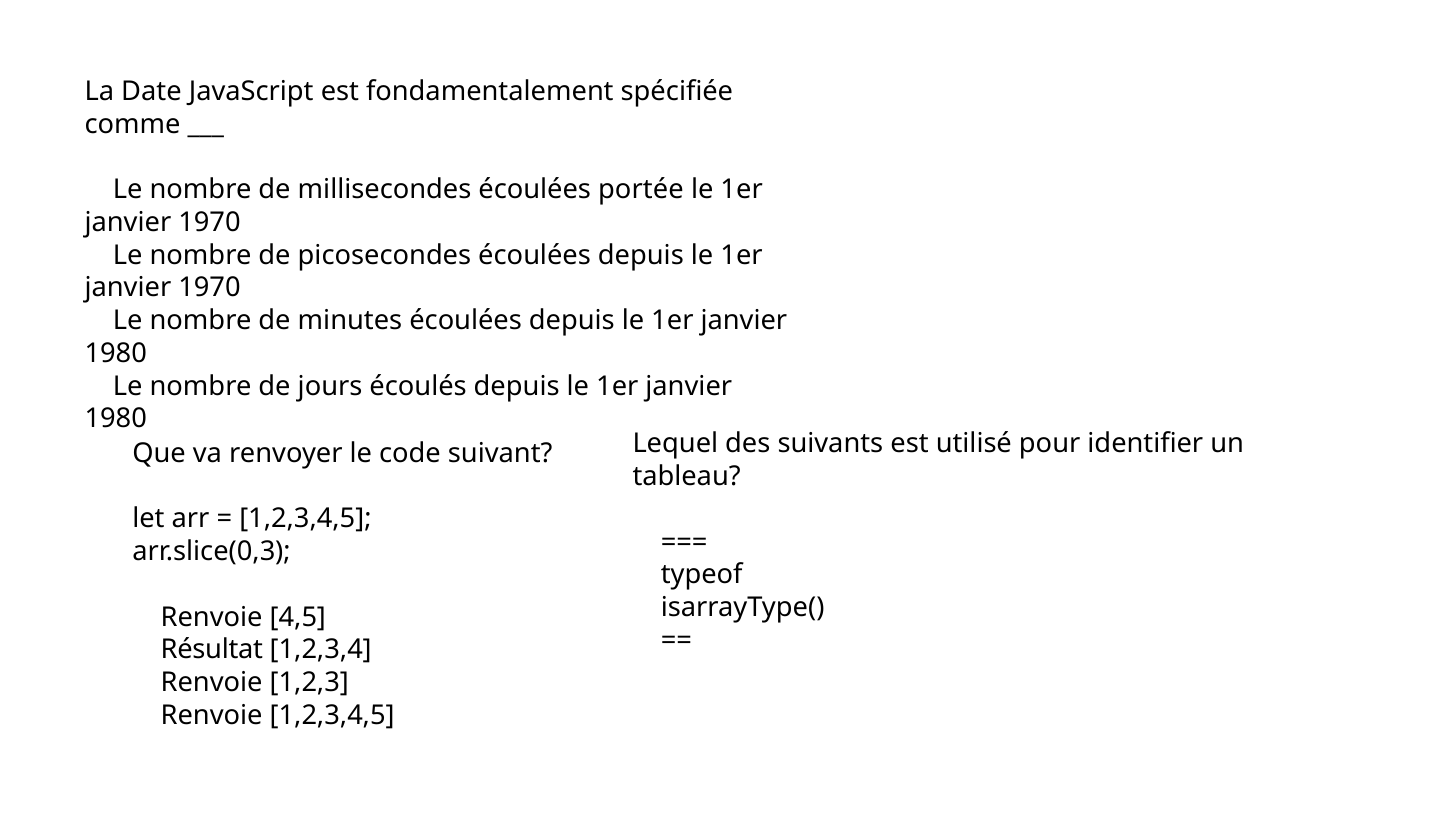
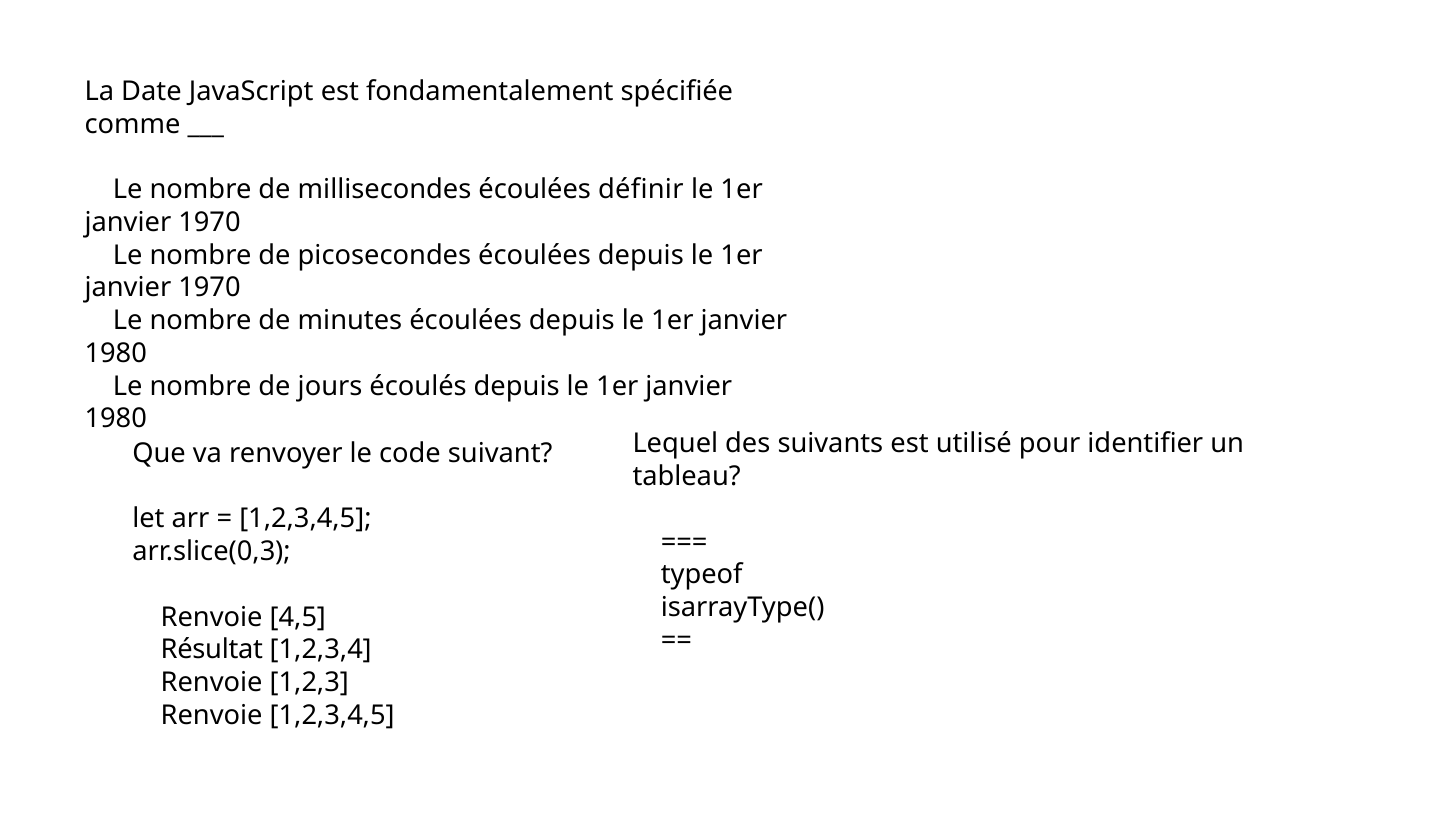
portée: portée -> définir (641, 189)
